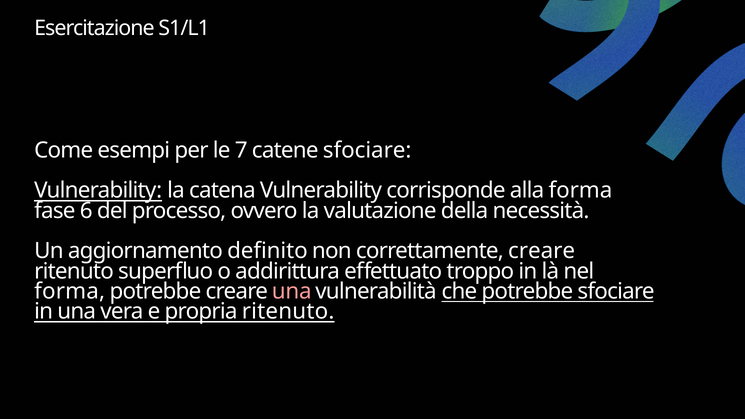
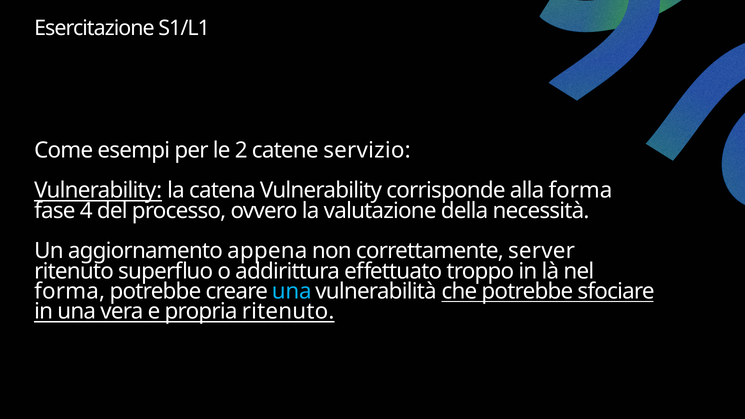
7: 7 -> 2 (241, 150)
catene sfociare: sfociare -> servizio (367, 150)
6: 6 -> 4 (86, 211)
definito: definito -> appena (267, 251)
correttamente creare: creare -> server (541, 251)
una colour: pink -> light blue (292, 291)
